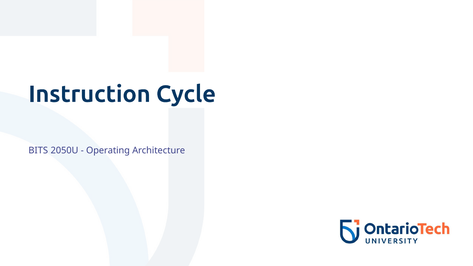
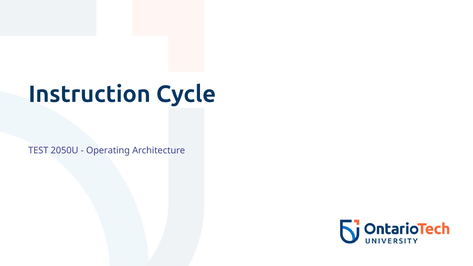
BITS: BITS -> TEST (38, 151)
